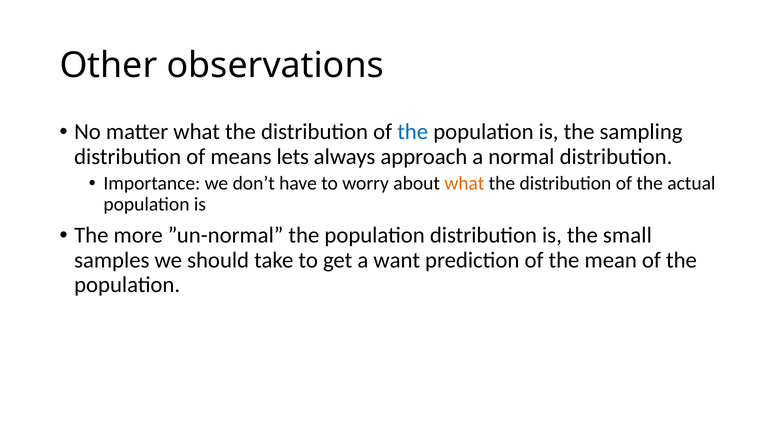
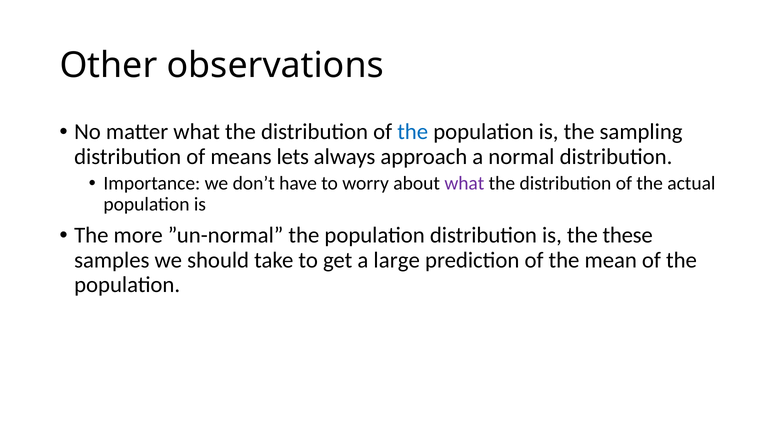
what colour: orange -> purple (464, 184)
small: small -> these (628, 236)
want: want -> large (397, 260)
